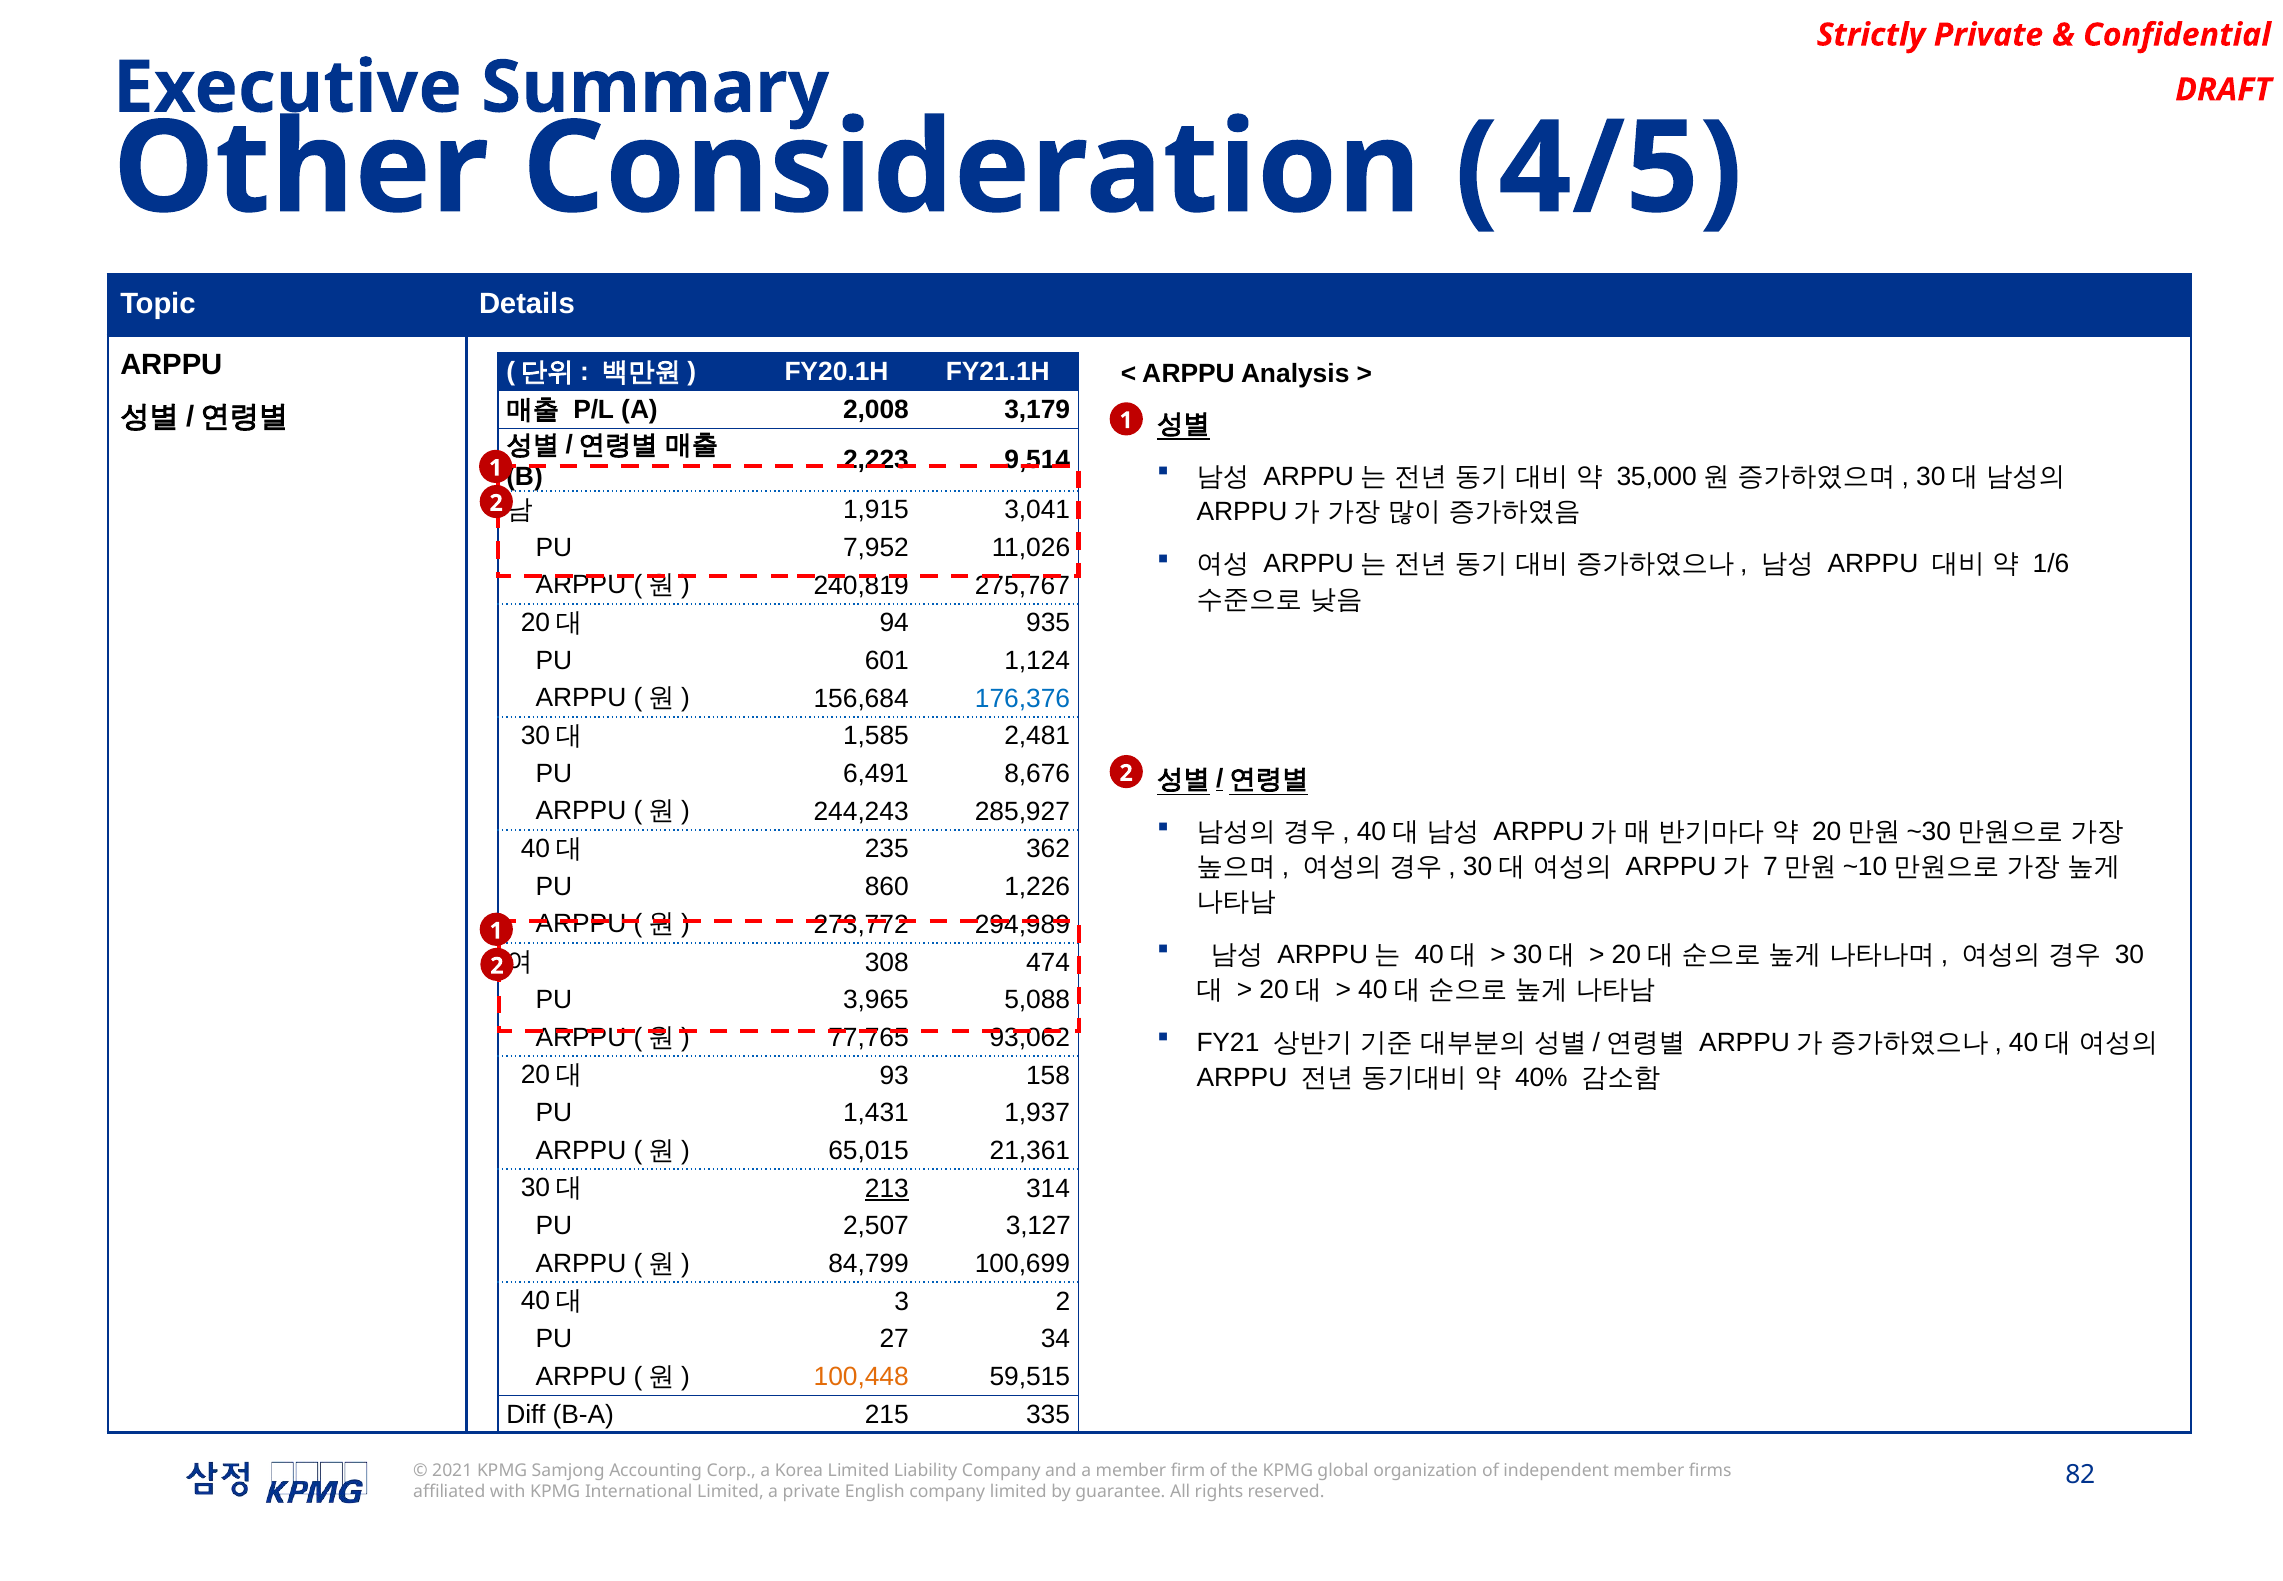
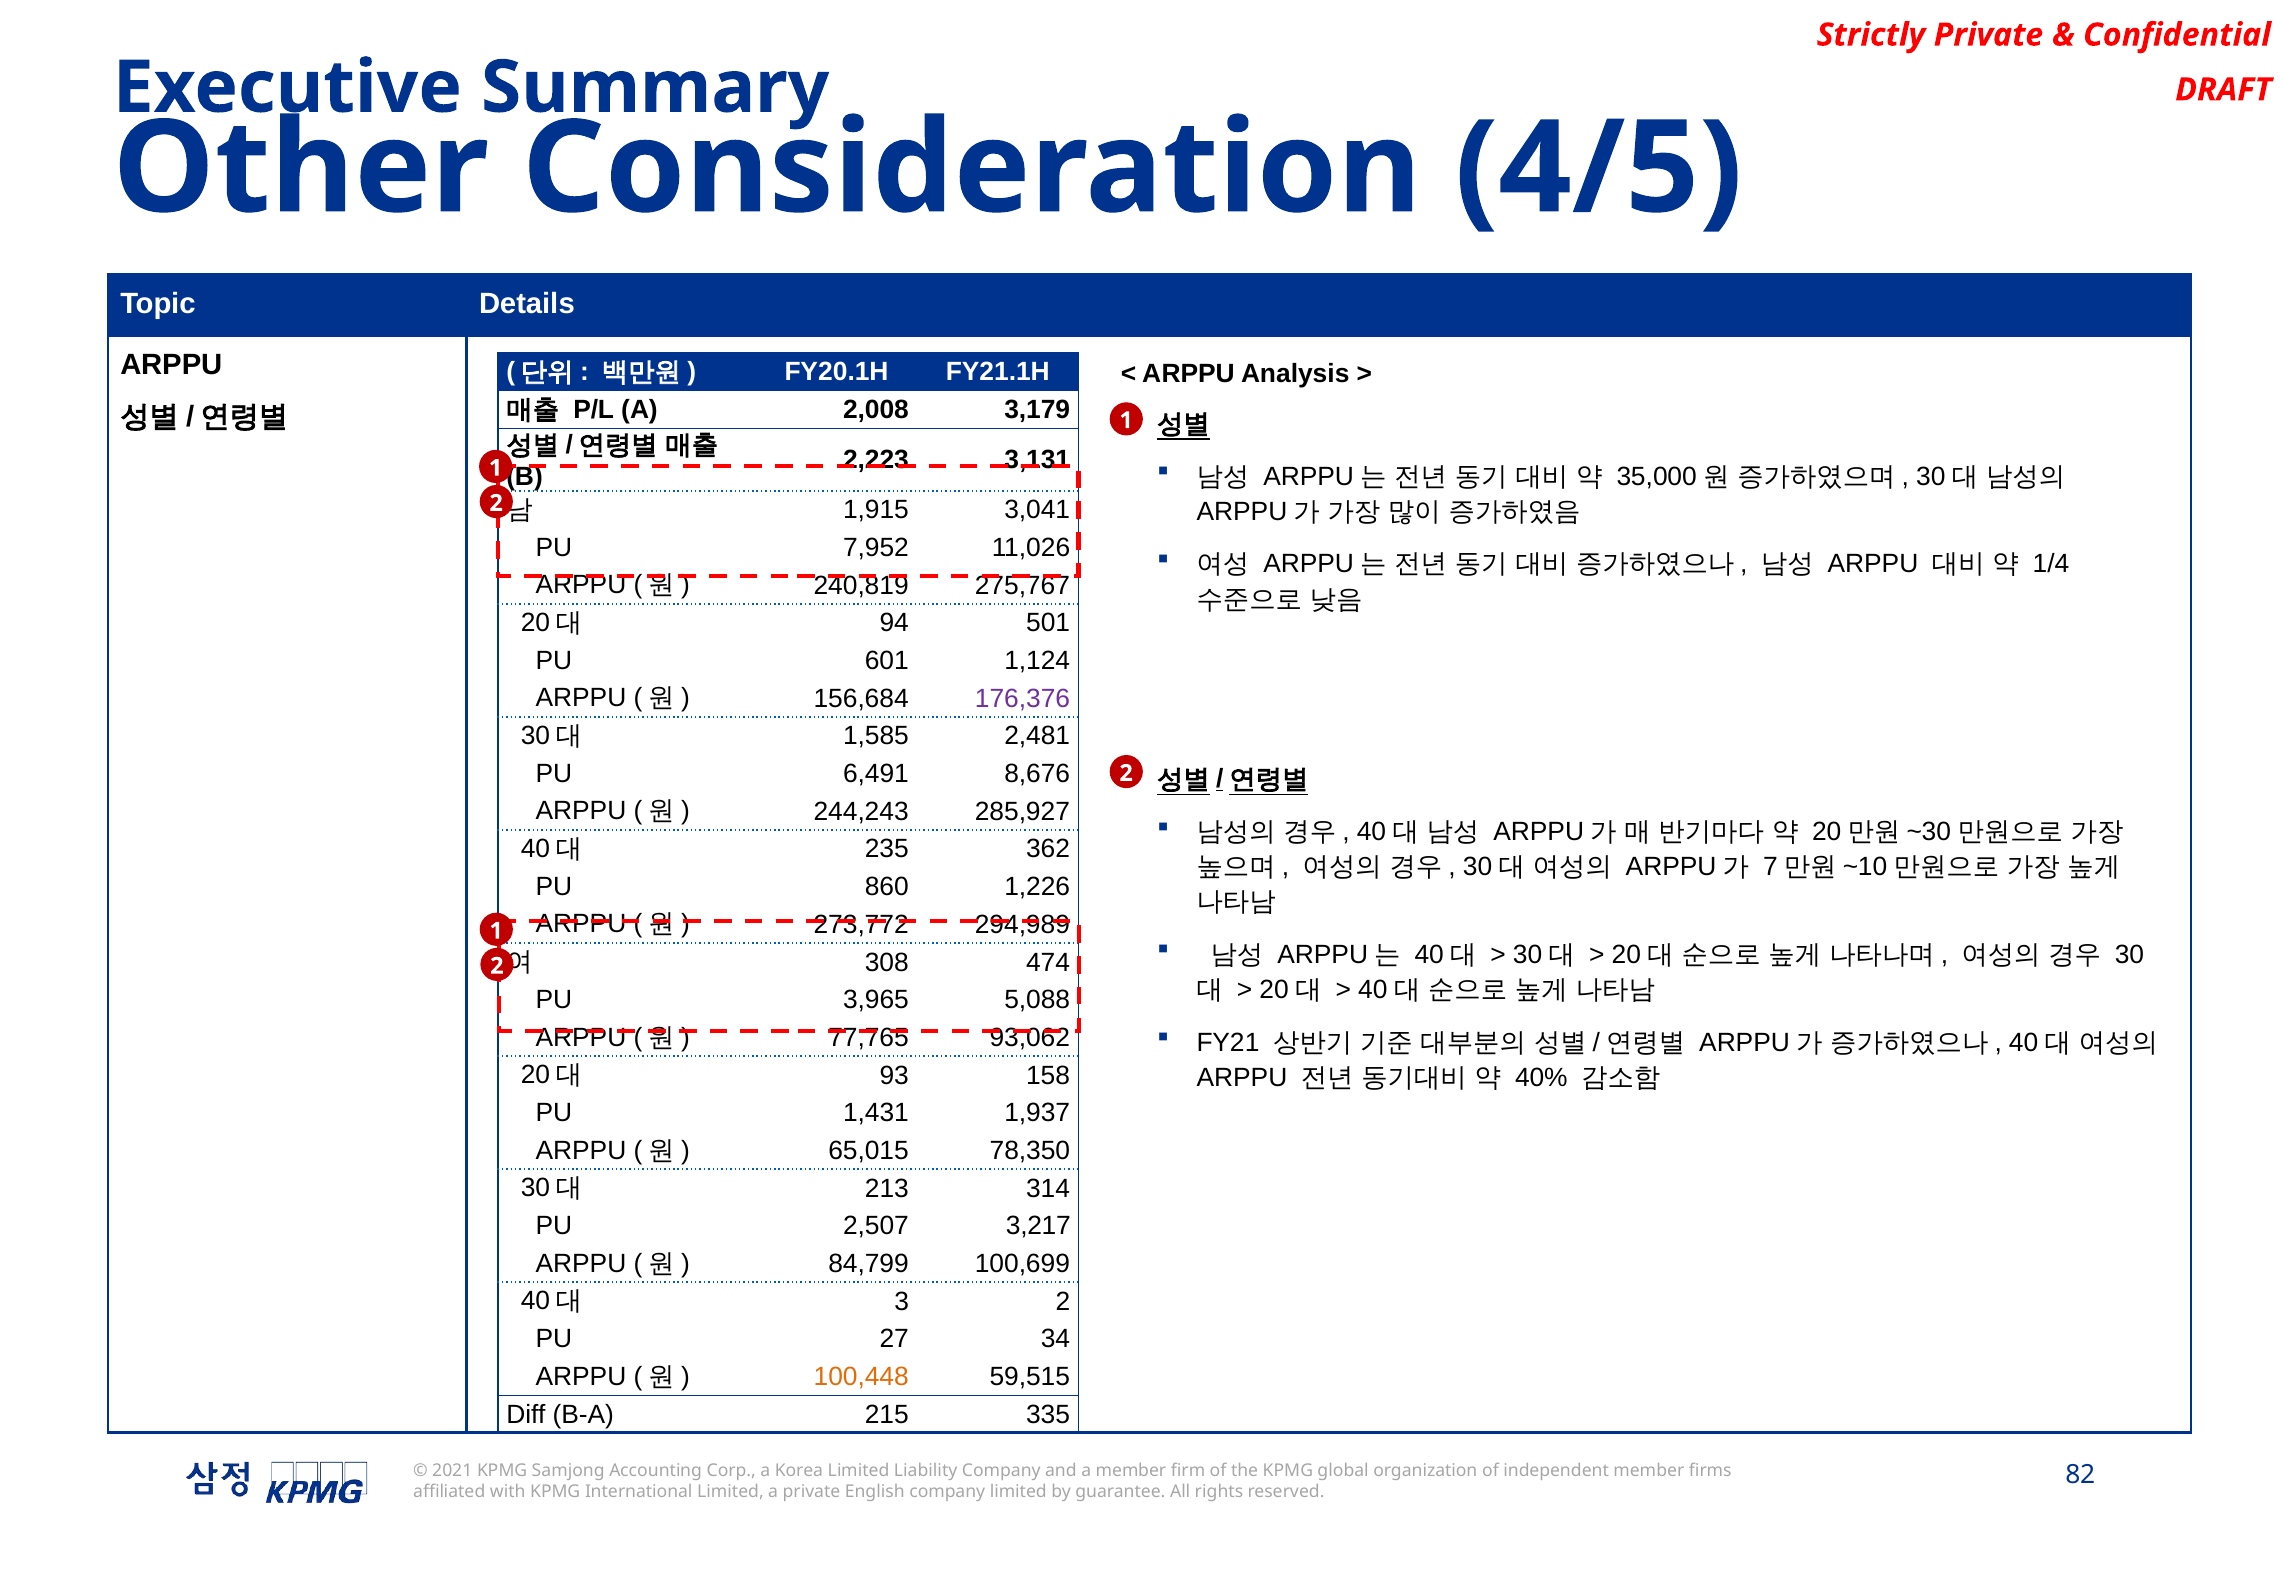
9,514: 9,514 -> 3,131 (1037, 460)
1/6: 1/6 -> 1/4 (2051, 564)
935: 935 -> 501 (1048, 623)
176,376 colour: blue -> purple (1023, 698)
21,361: 21,361 -> 78,350 (1030, 1150)
213 underline: present -> none (887, 1188)
3,127: 3,127 -> 3,217 (1038, 1226)
